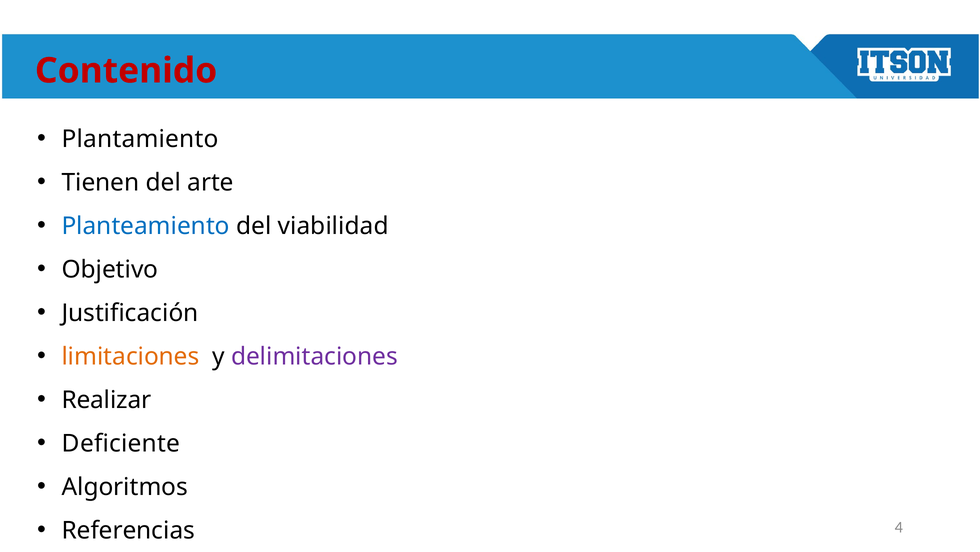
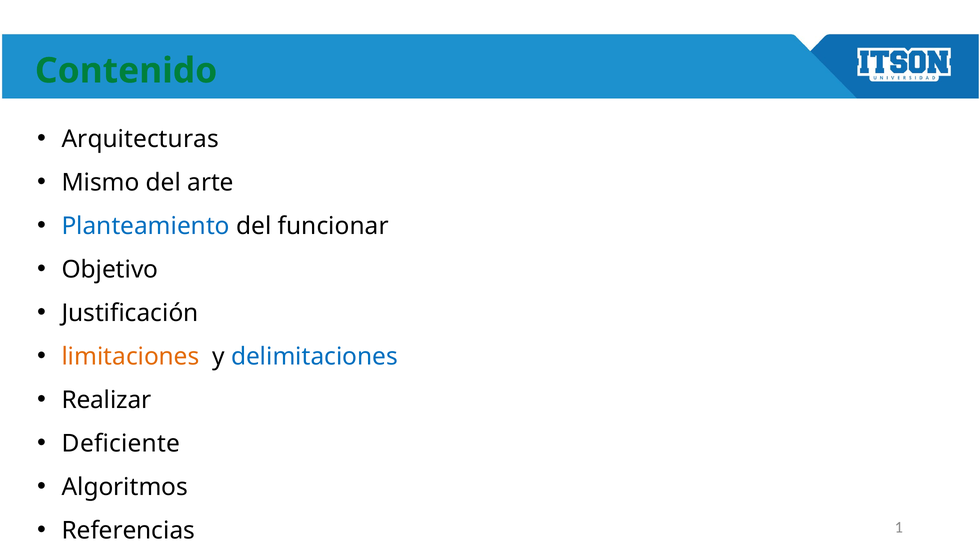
Contenido colour: red -> green (126, 71)
Plantamiento: Plantamiento -> Arquitecturas (140, 139)
Tienen: Tienen -> Mismo (101, 182)
viabilidad: viabilidad -> funcionar (333, 226)
delimitaciones colour: purple -> blue (315, 356)
4: 4 -> 1 (899, 527)
